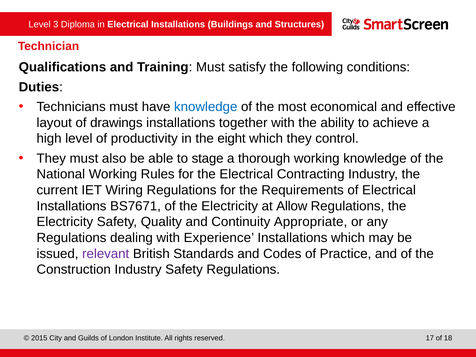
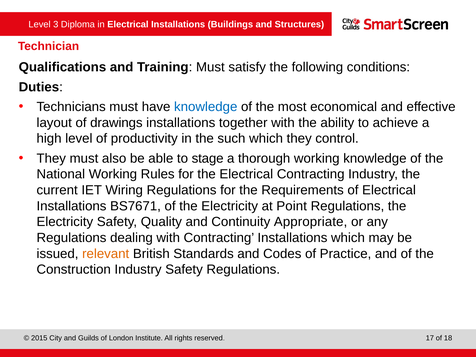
eight: eight -> such (231, 139)
Allow: Allow -> Point (292, 206)
with Experience: Experience -> Contracting (219, 238)
relevant colour: purple -> orange (106, 254)
